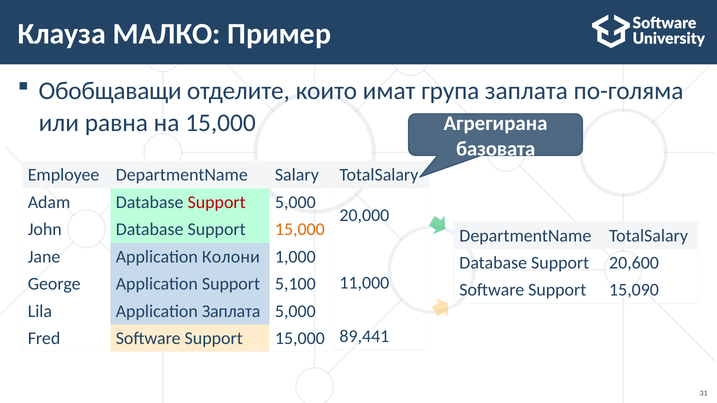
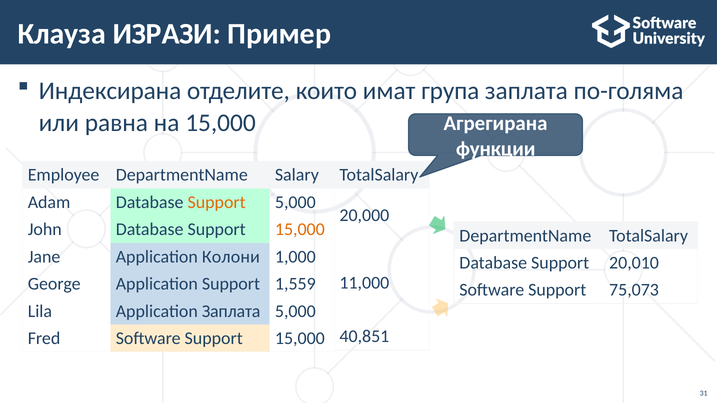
МАЛКО: МАЛКО -> ИЗРАЗИ (167, 34)
Обобщаващи: Обобщаващи -> Индексирана (110, 91)
базовата: базовата -> функции (496, 149)
Support colour: red -> orange (217, 202)
20,600: 20,600 -> 20,010 (634, 263)
5,100: 5,100 -> 1,559 (295, 284)
15,090: 15,090 -> 75,073 (634, 290)
89,441: 89,441 -> 40,851 (364, 337)
